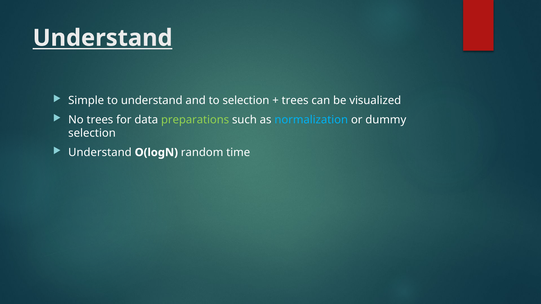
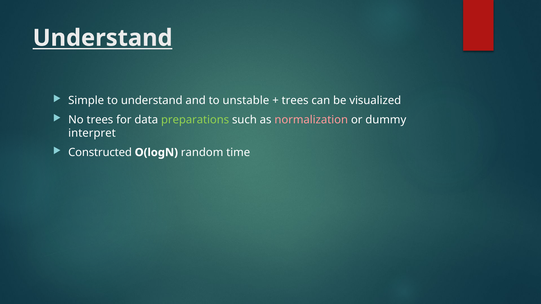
to selection: selection -> unstable (246, 101)
normalization colour: light blue -> pink (311, 120)
selection: selection -> interpret (92, 133)
Understand: Understand -> Constructed (100, 153)
